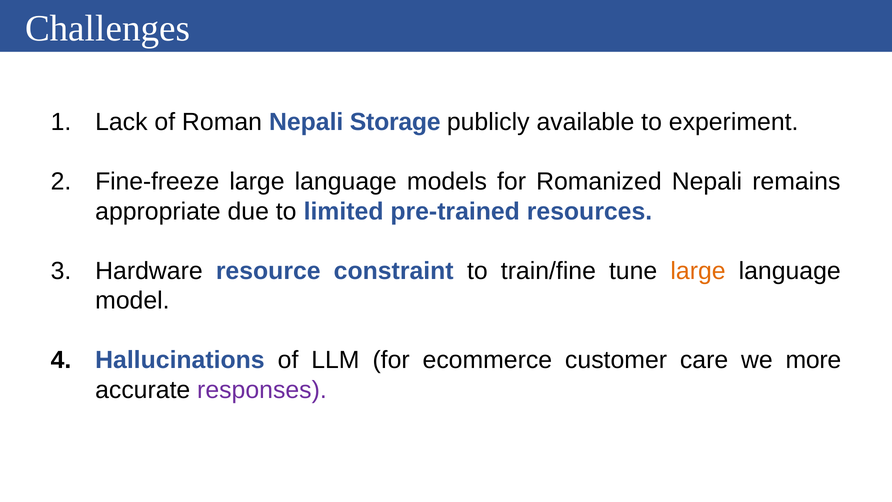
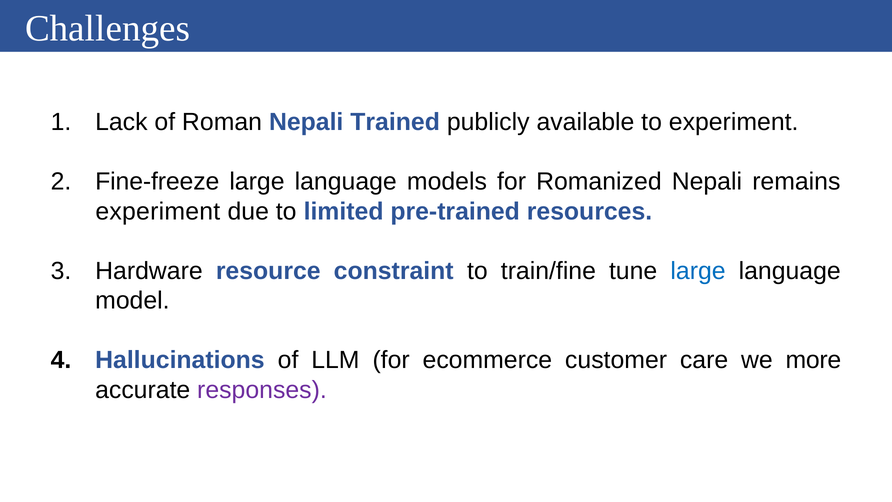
Storage: Storage -> Trained (395, 122)
appropriate: appropriate -> experiment (158, 211)
large colour: orange -> blue (698, 271)
